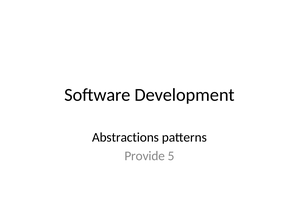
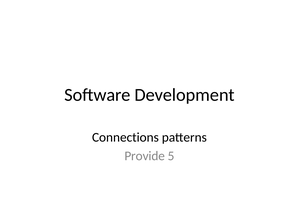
Abstractions: Abstractions -> Connections (125, 137)
